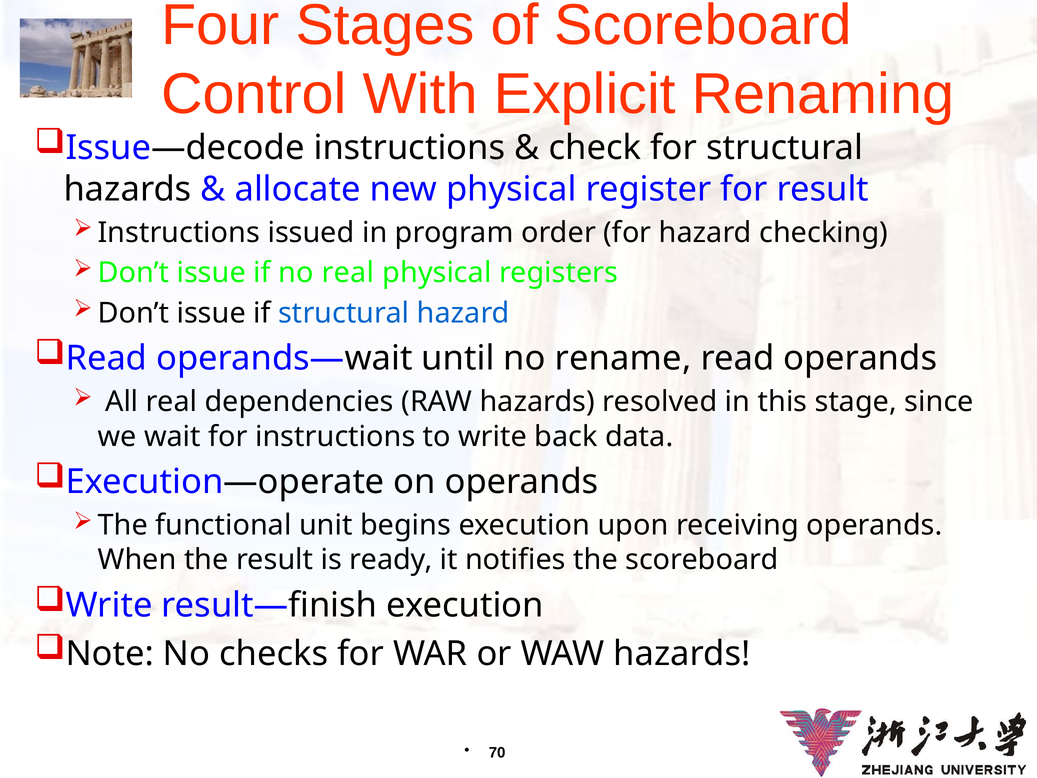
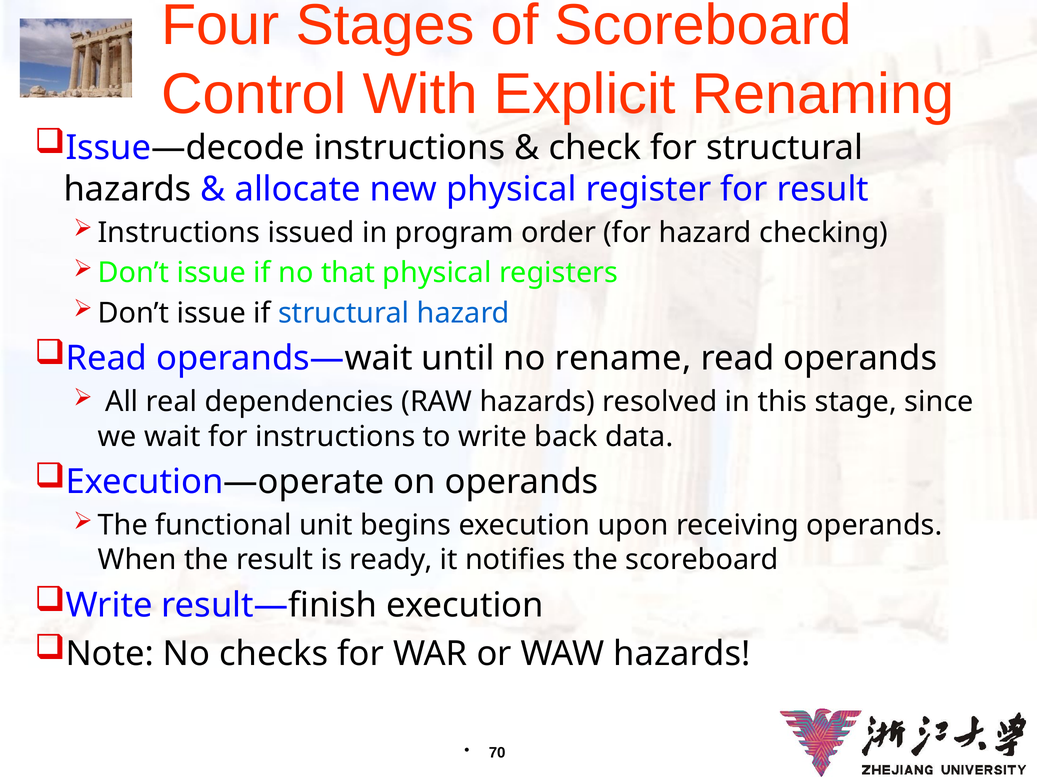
no real: real -> that (348, 273)
